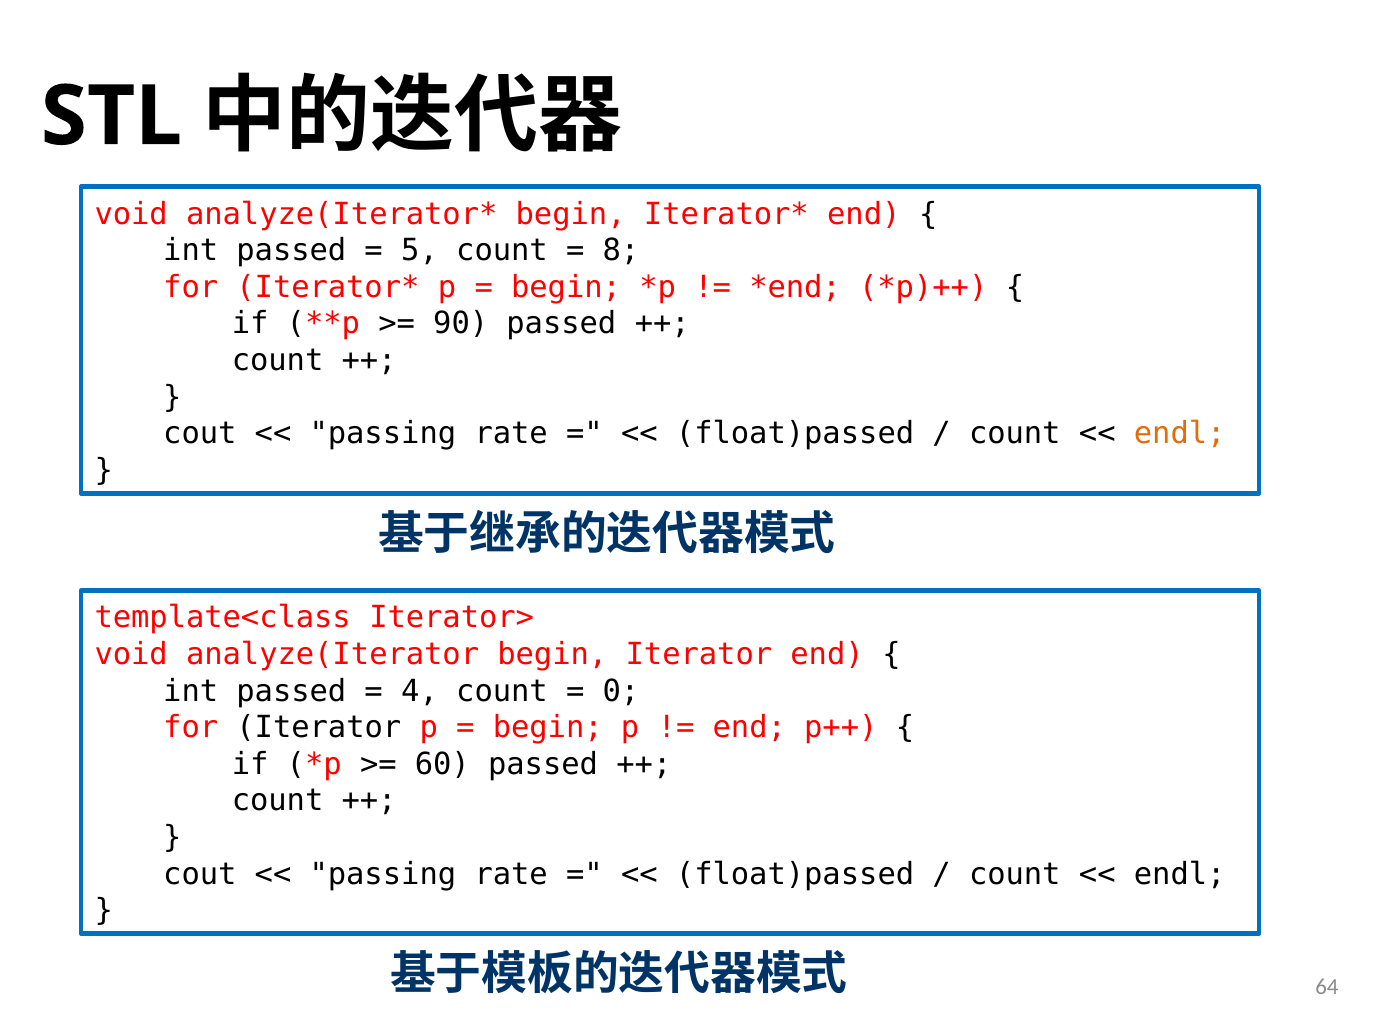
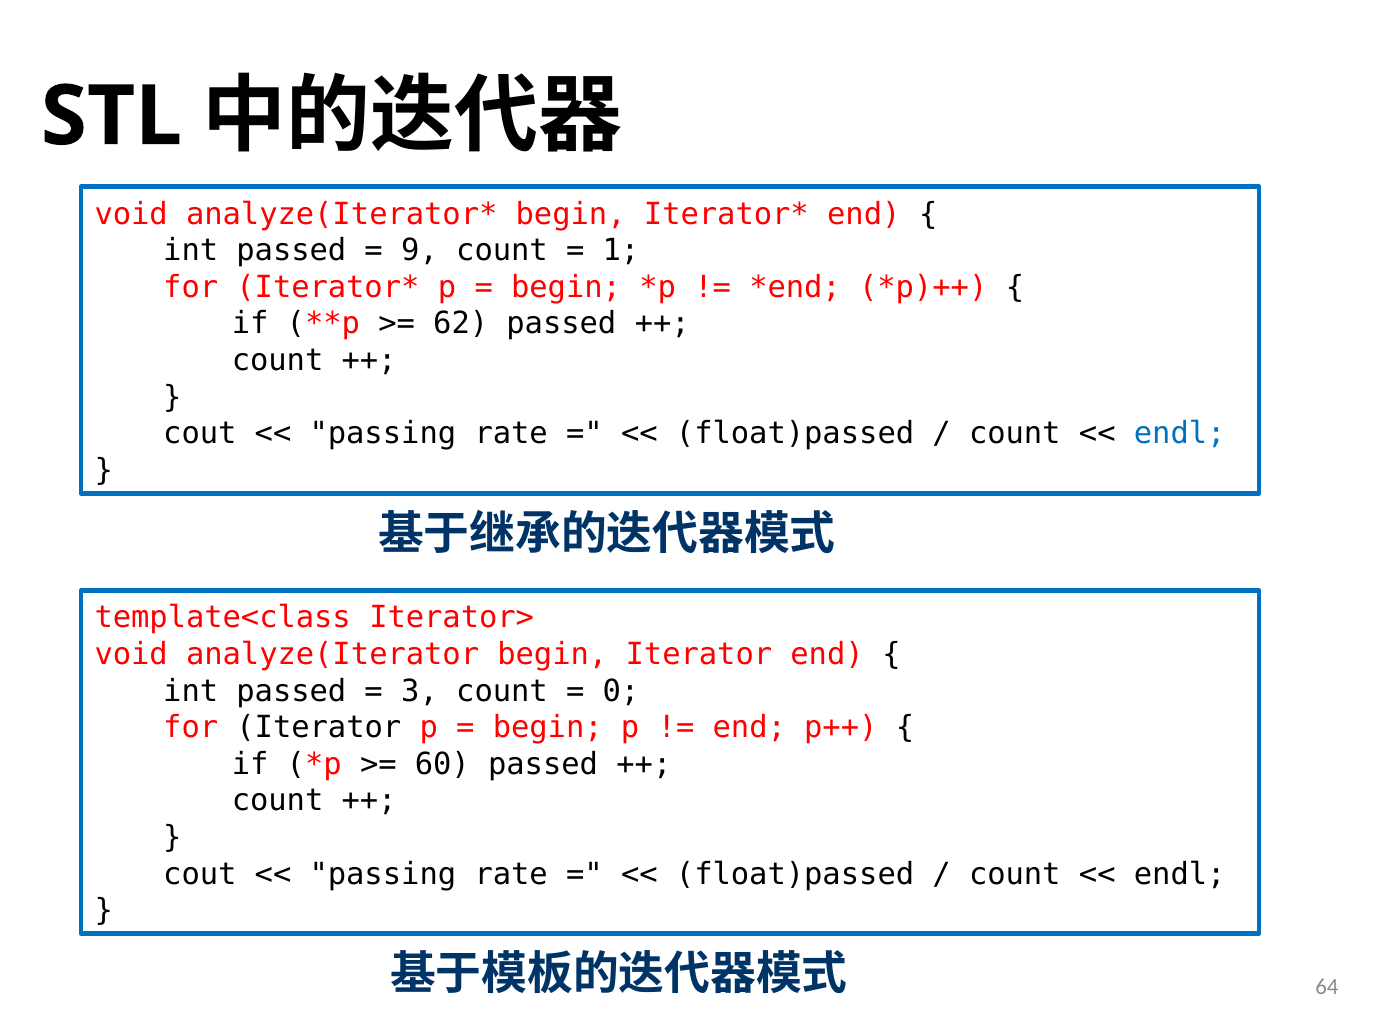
5: 5 -> 9 (420, 251)
8: 8 -> 1 (621, 251)
90: 90 -> 62 (461, 324)
endl colour: orange -> blue (1180, 434)
4: 4 -> 3 (420, 691)
